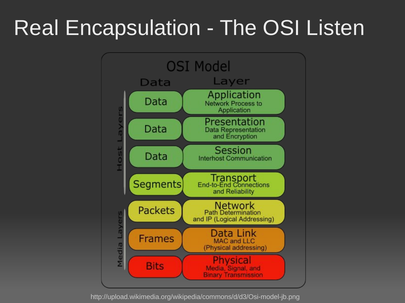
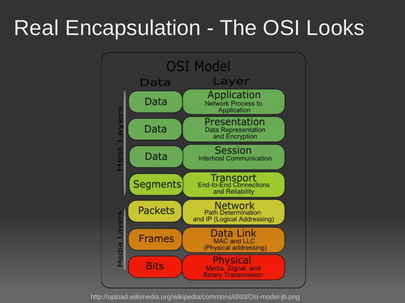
Listen: Listen -> Looks (335, 28)
